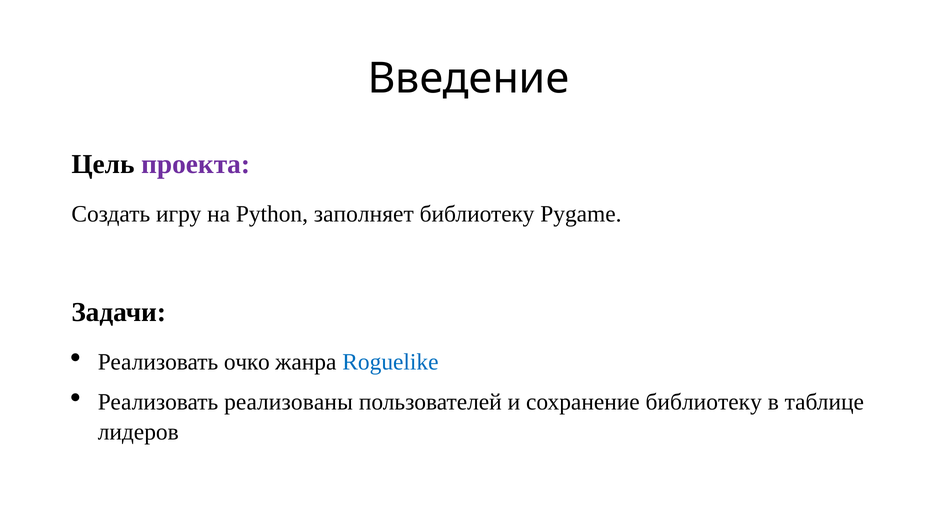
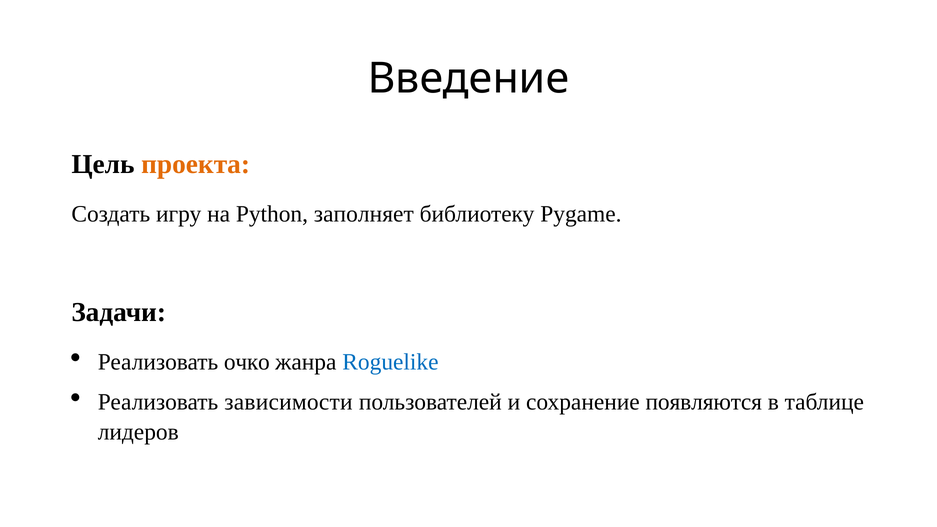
проекта colour: purple -> orange (196, 164)
реализованы: реализованы -> зависимости (288, 402)
сохранение библиотеку: библиотеку -> появляются (704, 402)
